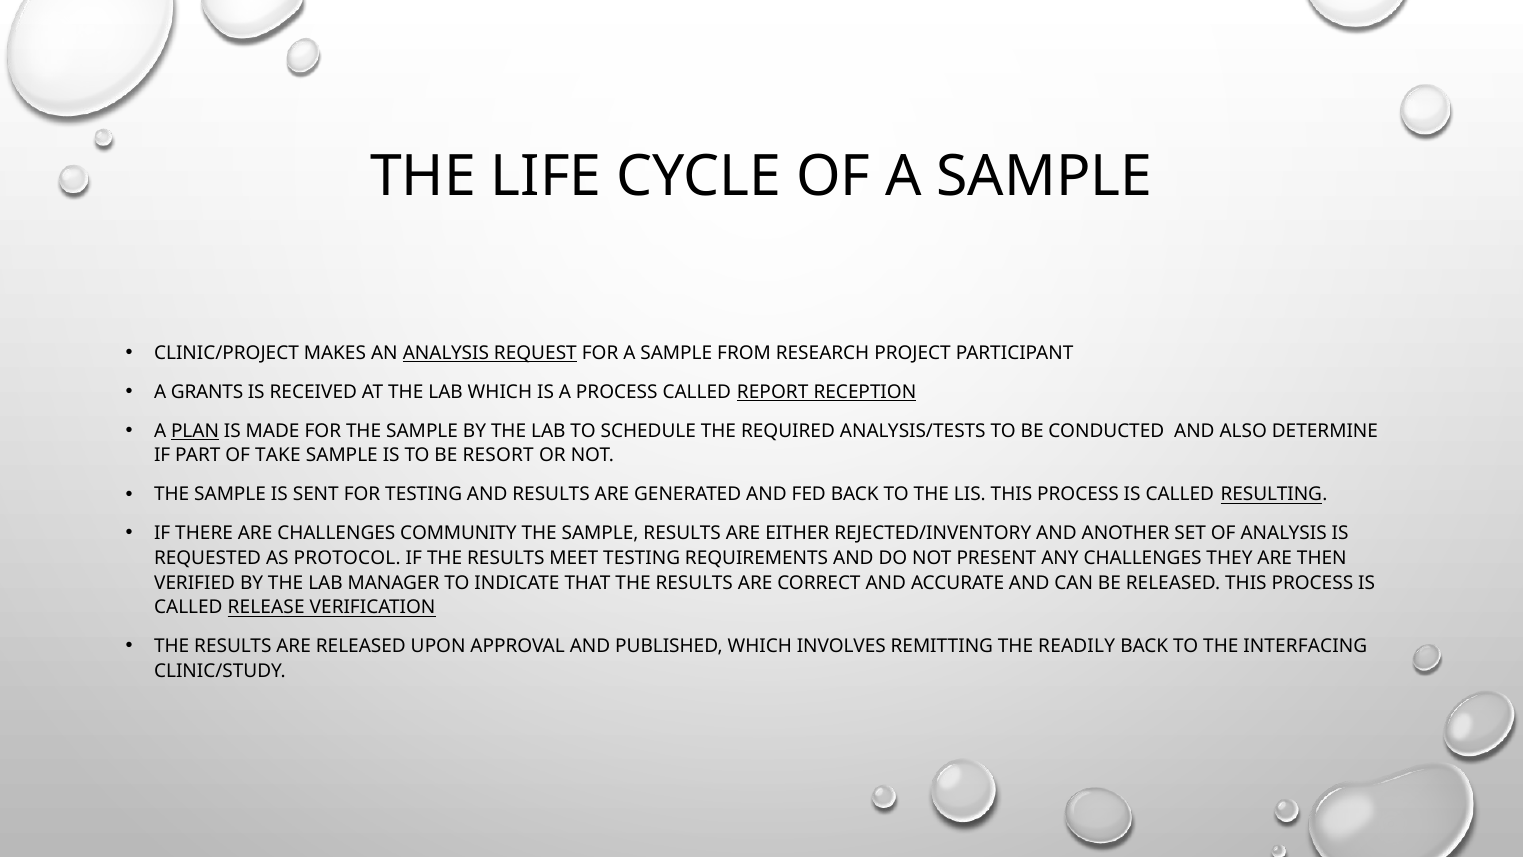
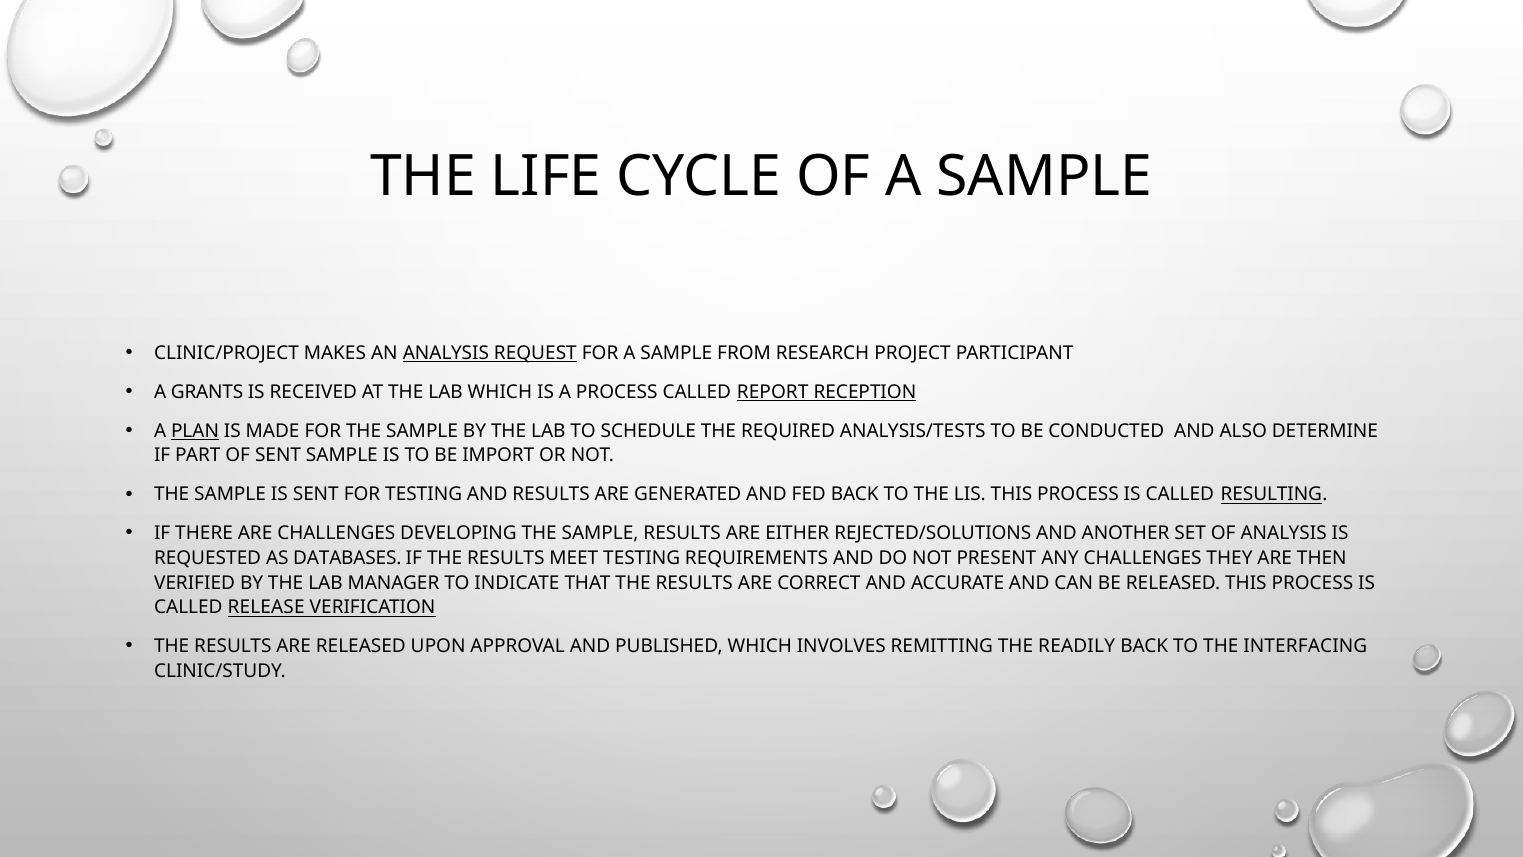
OF TAKE: TAKE -> SENT (278, 455)
RESORT: RESORT -> IMPORT (498, 455)
COMMUNITY: COMMUNITY -> DEVELOPING (458, 533)
REJECTED/INVENTORY: REJECTED/INVENTORY -> REJECTED/SOLUTIONS (933, 533)
PROTOCOL: PROTOCOL -> DATABASES (347, 558)
